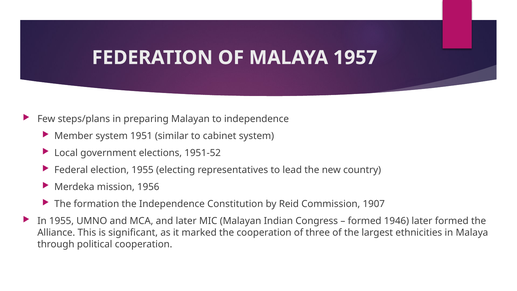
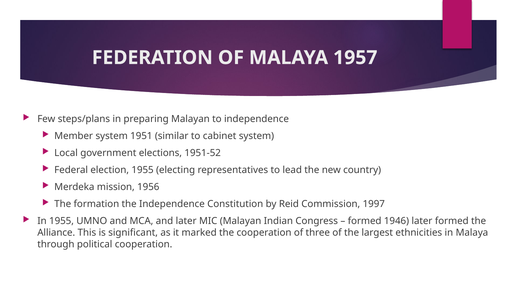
1907: 1907 -> 1997 (374, 204)
